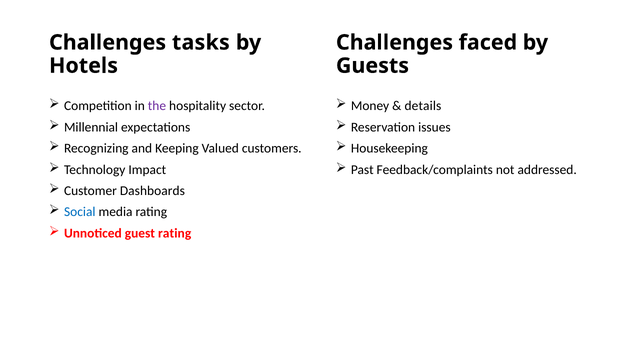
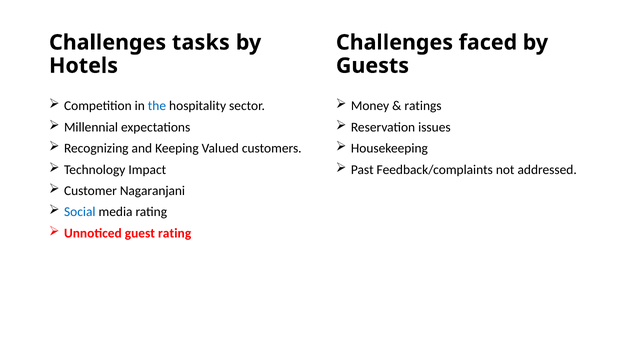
the colour: purple -> blue (157, 106)
details: details -> ratings (423, 106)
Dashboards: Dashboards -> Nagaranjani (152, 191)
